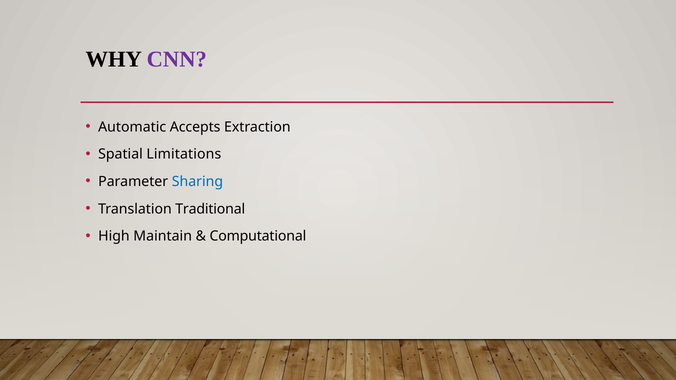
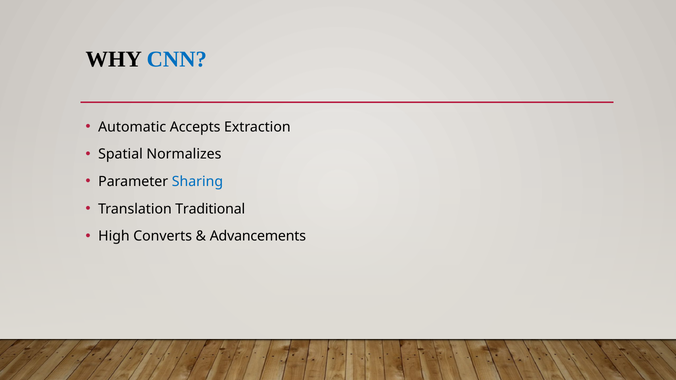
CNN colour: purple -> blue (177, 59)
Limitations: Limitations -> Normalizes (184, 154)
Maintain: Maintain -> Converts (163, 236)
Computational: Computational -> Advancements (258, 236)
